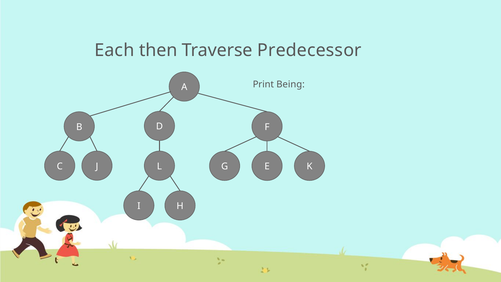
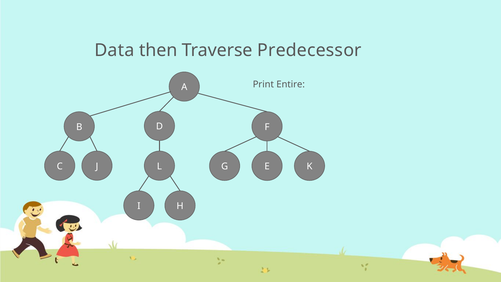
Each: Each -> Data (114, 50)
Being: Being -> Entire (291, 85)
